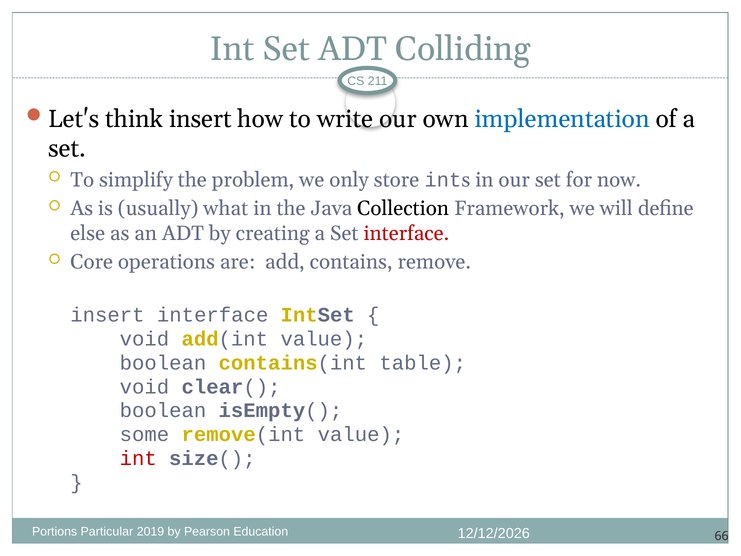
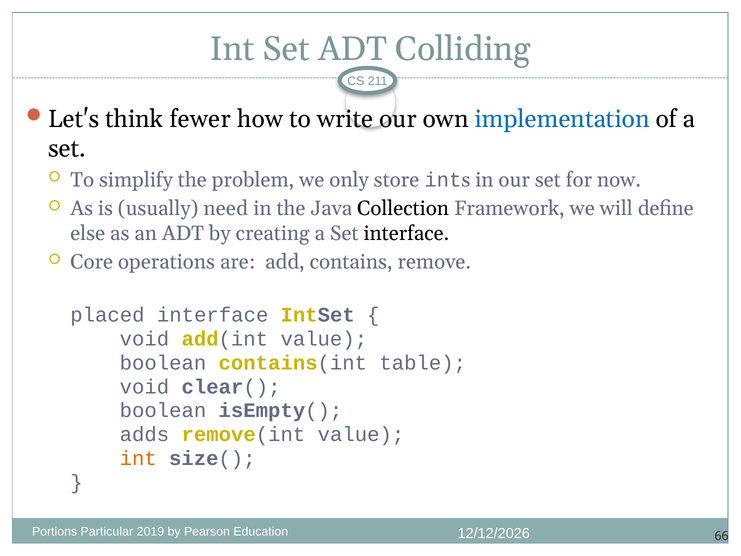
think insert: insert -> fewer (200, 119)
what: what -> need (226, 209)
interface colour: red -> black (406, 233)
insert: insert -> placed (107, 315)
some: some -> adds (144, 434)
int colour: red -> orange (138, 458)
